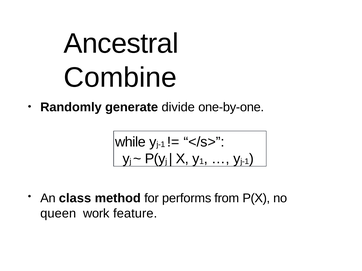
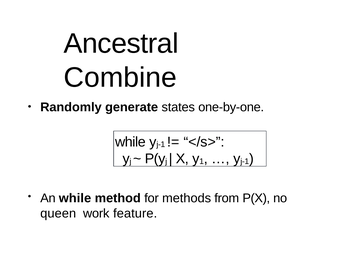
divide: divide -> states (178, 107)
An class: class -> while (75, 199)
performs: performs -> methods (187, 199)
